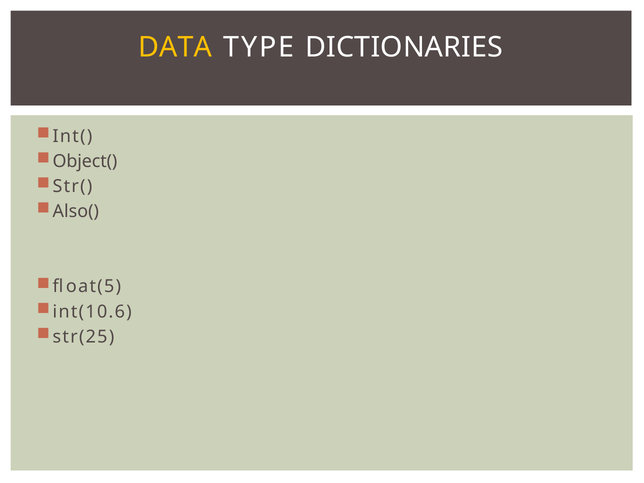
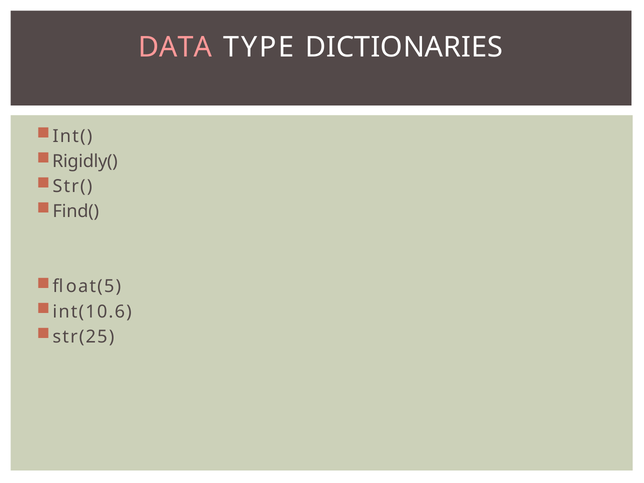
DATA colour: yellow -> pink (175, 47)
Object(: Object( -> Rigidly( (85, 161)
Also(: Also( -> Find( (76, 211)
